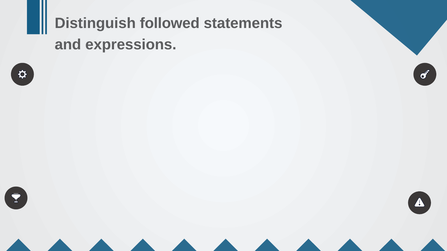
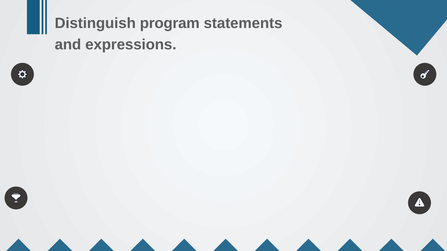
followed: followed -> program (170, 23)
